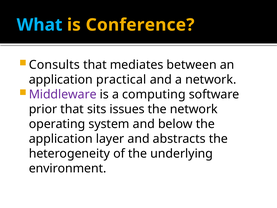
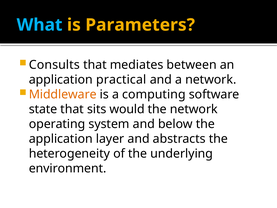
Conference: Conference -> Parameters (140, 25)
Middleware colour: purple -> orange (63, 94)
prior: prior -> state (43, 109)
issues: issues -> would (127, 109)
